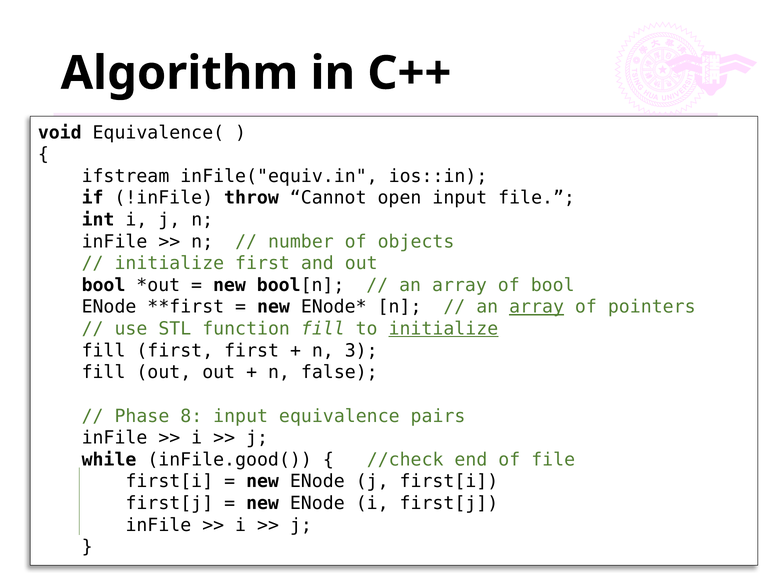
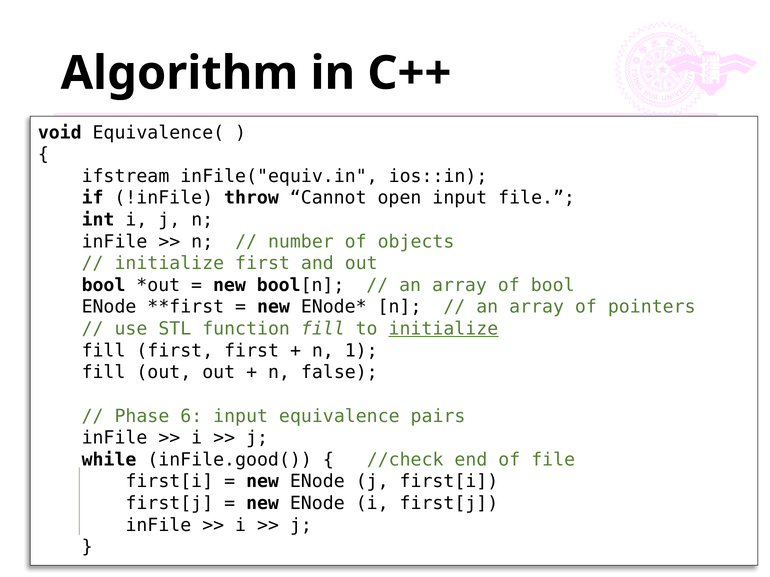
array underline: present -> none (537, 307)
3: 3 -> 1 (361, 351)
8: 8 -> 6 (191, 416)
